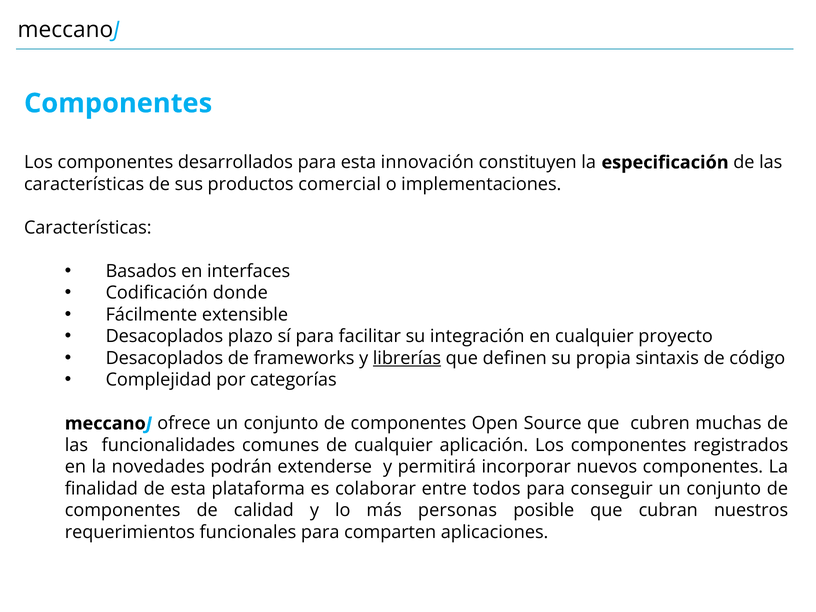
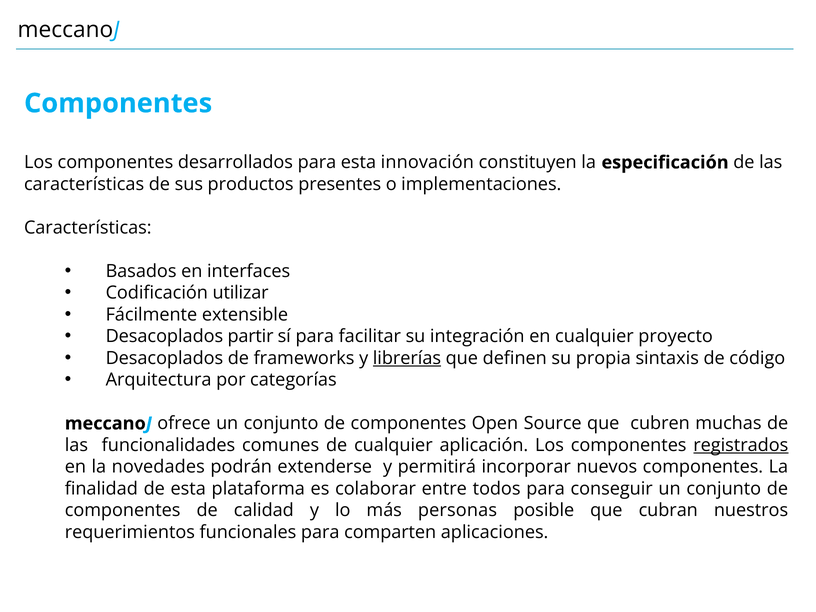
comercial: comercial -> presentes (340, 184)
donde: donde -> utilizar (241, 293)
plazo: plazo -> partir (251, 336)
Complejidad: Complejidad -> Arquitectura (159, 380)
registrados underline: none -> present (741, 445)
